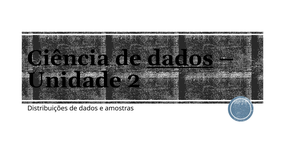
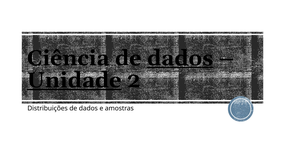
Unidade underline: none -> present (74, 80)
